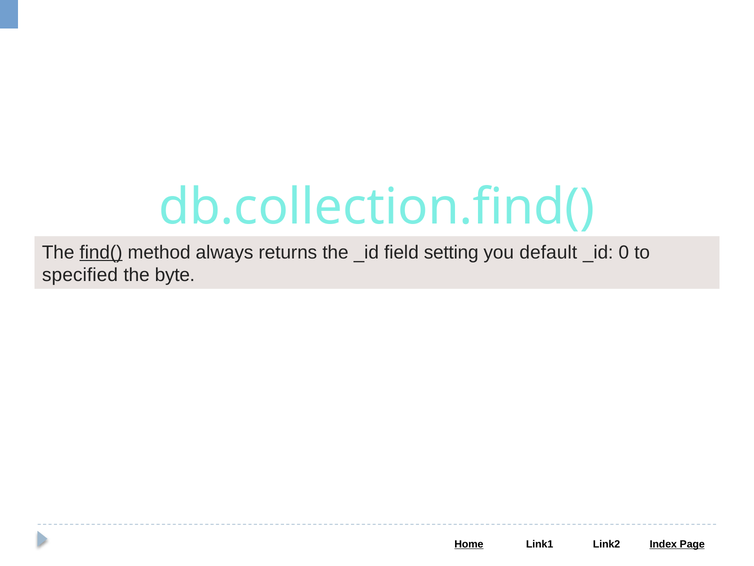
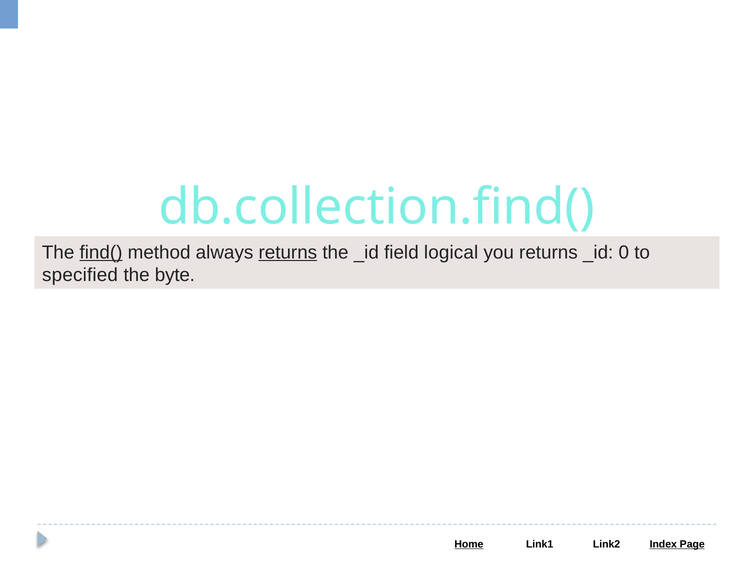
returns underline: none -> present (288, 252)
setting: setting -> logical (451, 252)
you default: default -> returns (548, 252)
